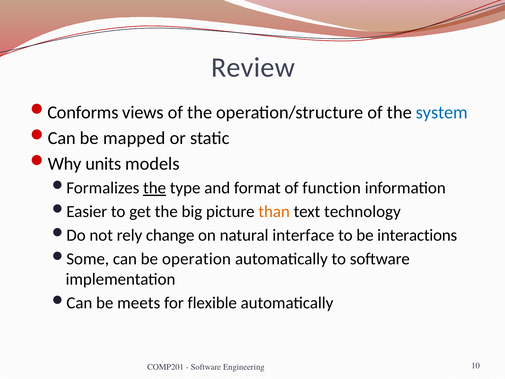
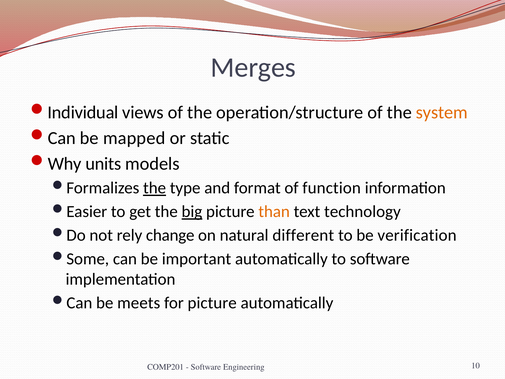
Review: Review -> Merges (253, 68)
Conforms: Conforms -> Individual (83, 112)
system colour: blue -> orange (442, 112)
big underline: none -> present (192, 212)
interface: interface -> different (303, 235)
interactions: interactions -> verification (417, 235)
operation: operation -> important (197, 259)
for flexible: flexible -> picture (212, 303)
